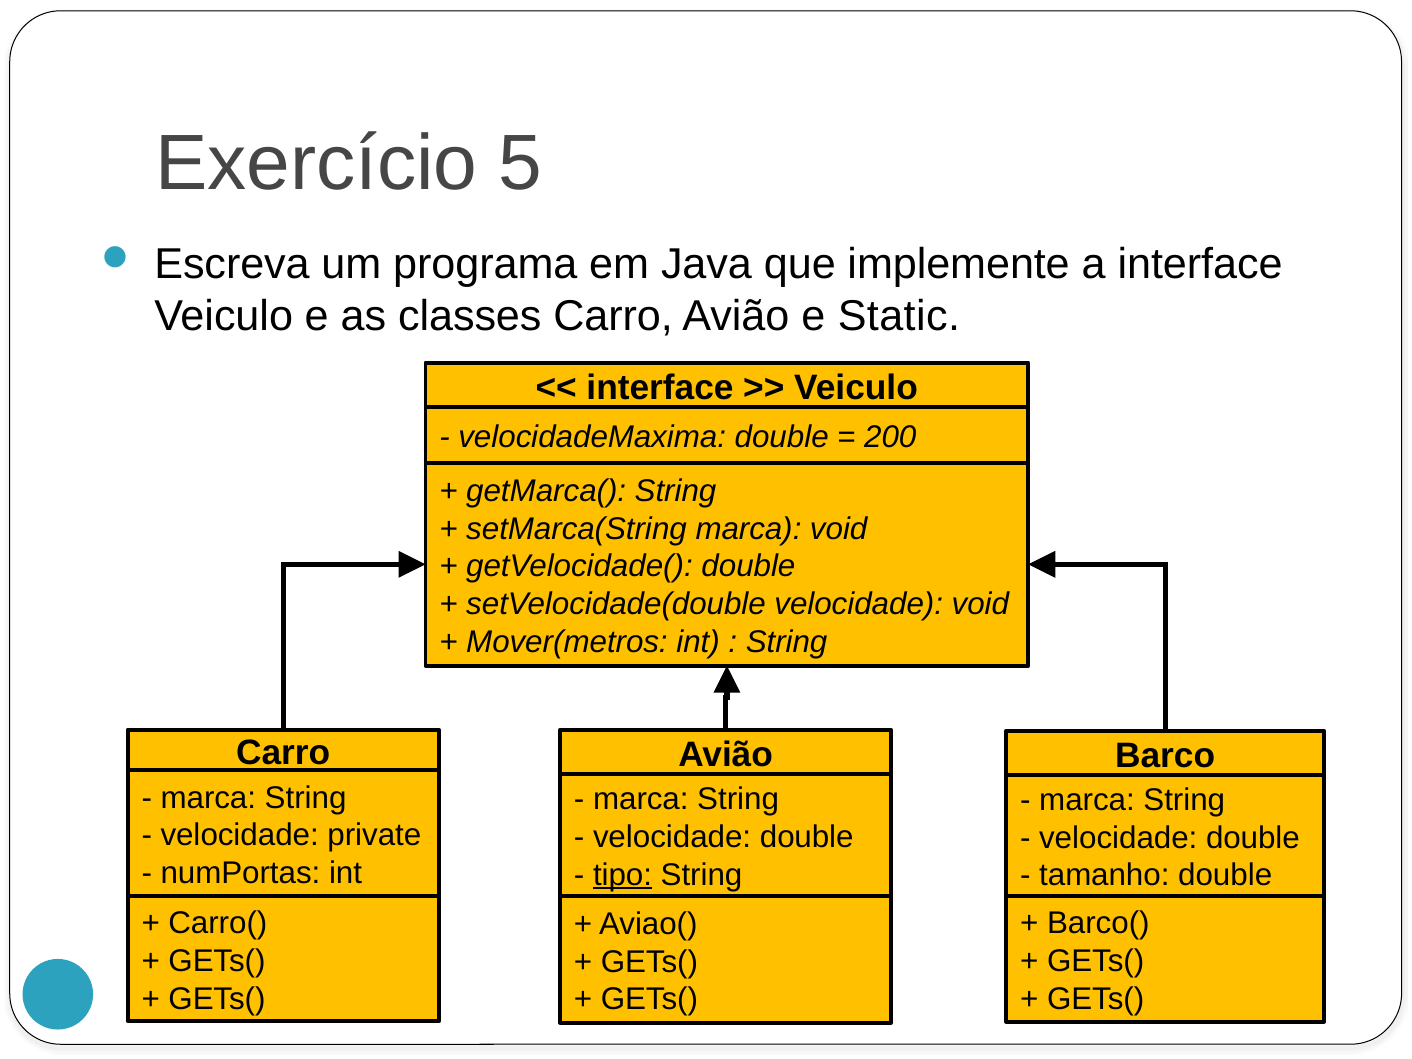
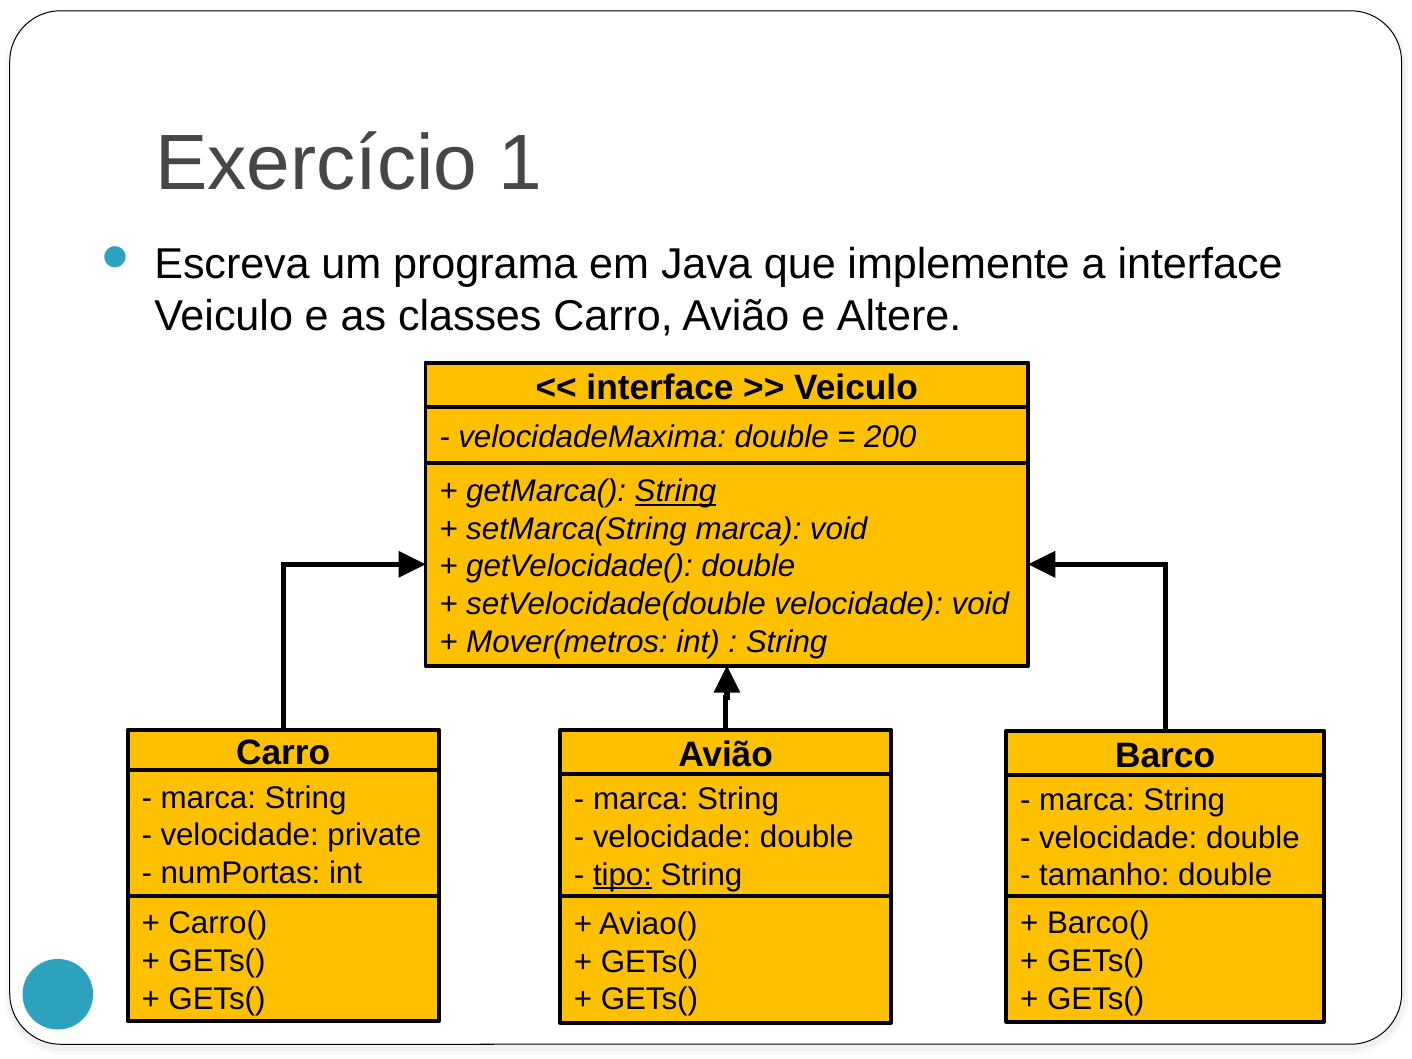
5: 5 -> 1 (521, 163)
Static: Static -> Altere (899, 316)
String underline: none -> present (676, 491)
